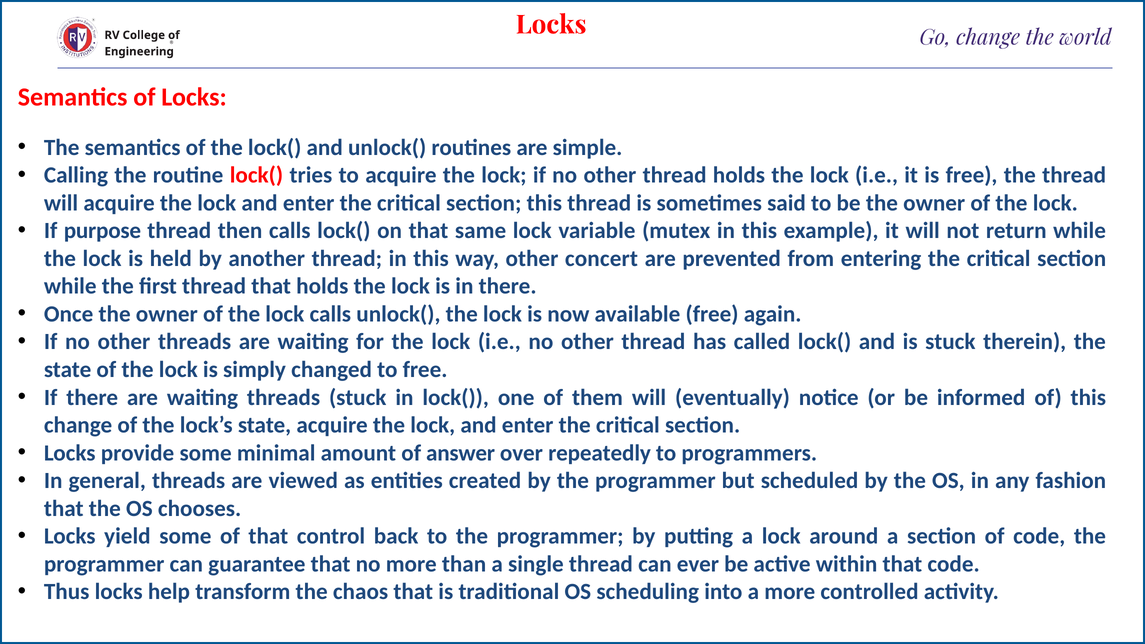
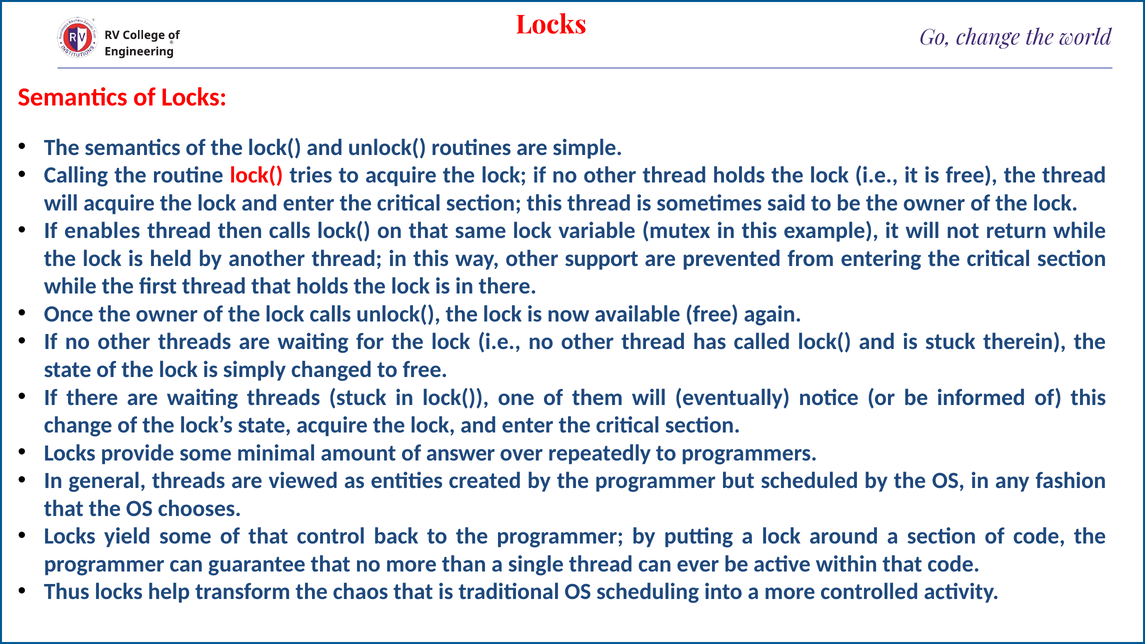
purpose: purpose -> enables (102, 231)
concert: concert -> support (602, 259)
